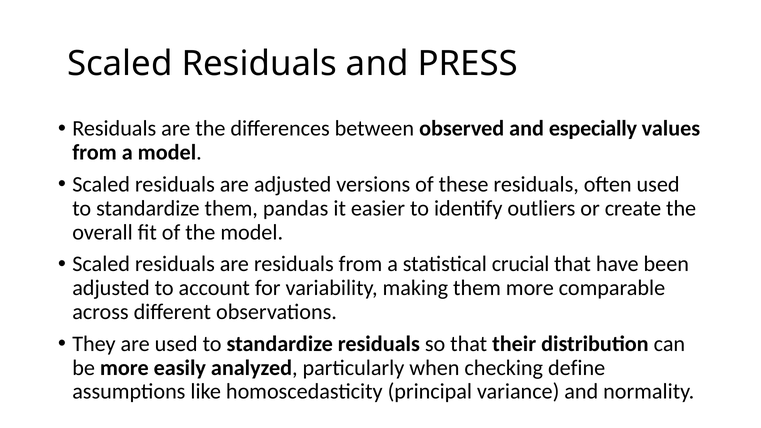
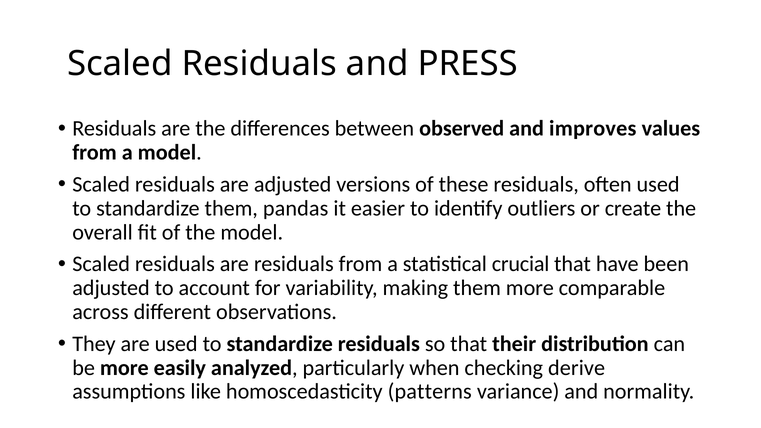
especially: especially -> improves (593, 129)
define: define -> derive (577, 368)
principal: principal -> patterns (430, 392)
